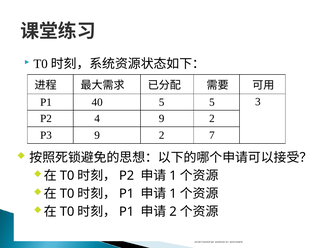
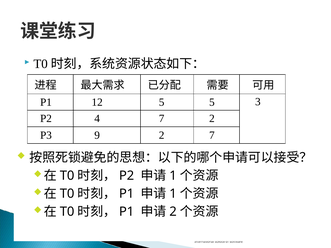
40: 40 -> 12 (97, 102)
4 9: 9 -> 7 (162, 119)
